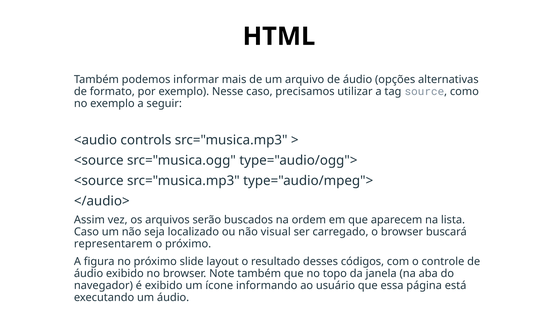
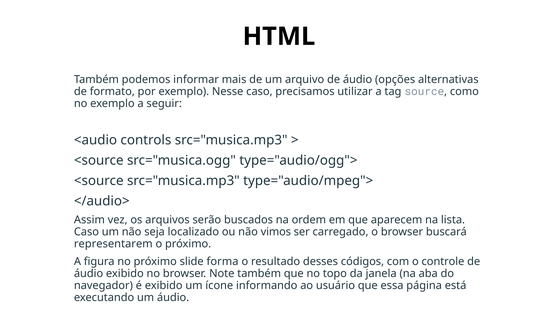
visual: visual -> vimos (276, 232)
layout: layout -> forma (223, 262)
